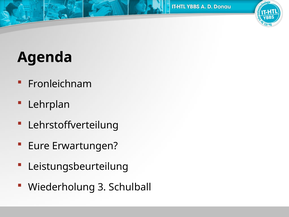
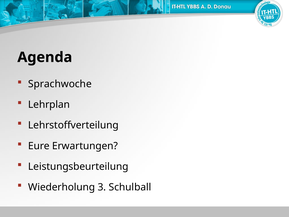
Fronleichnam: Fronleichnam -> Sprachwoche (60, 84)
